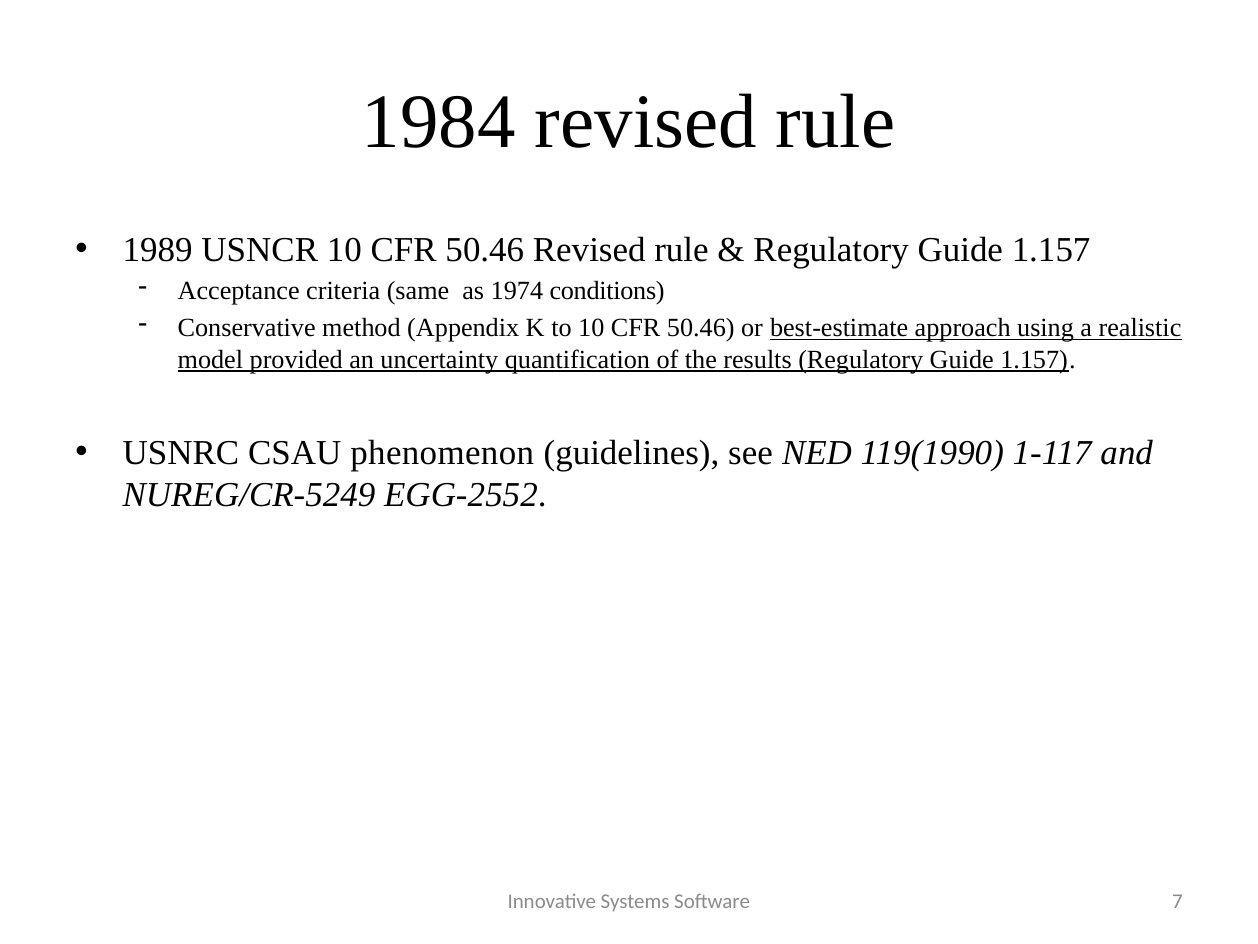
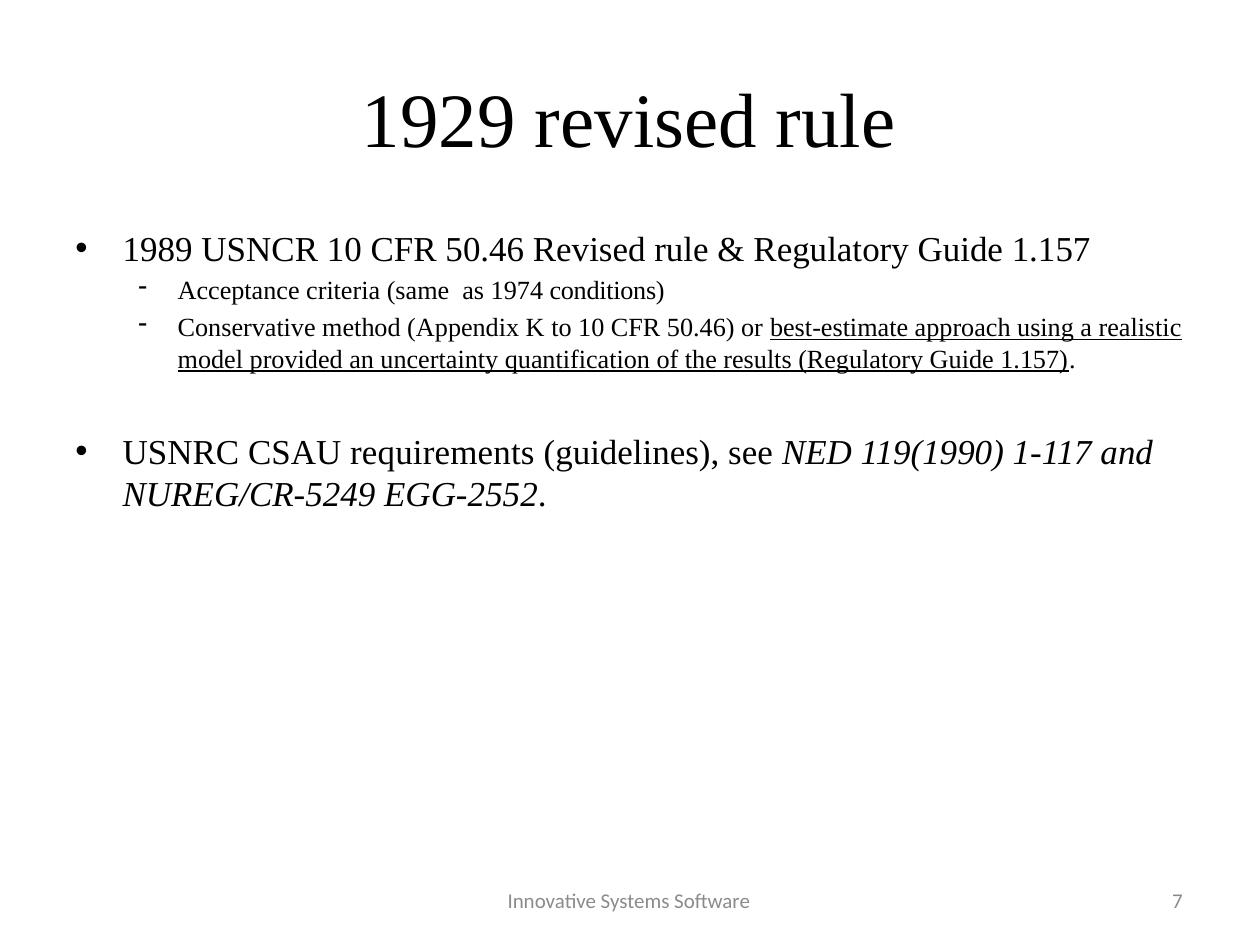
1984: 1984 -> 1929 (439, 122)
phenomenon: phenomenon -> requirements (442, 453)
